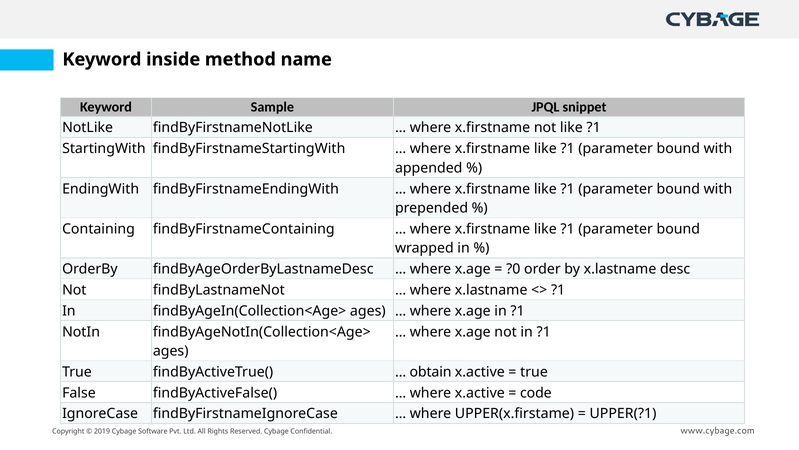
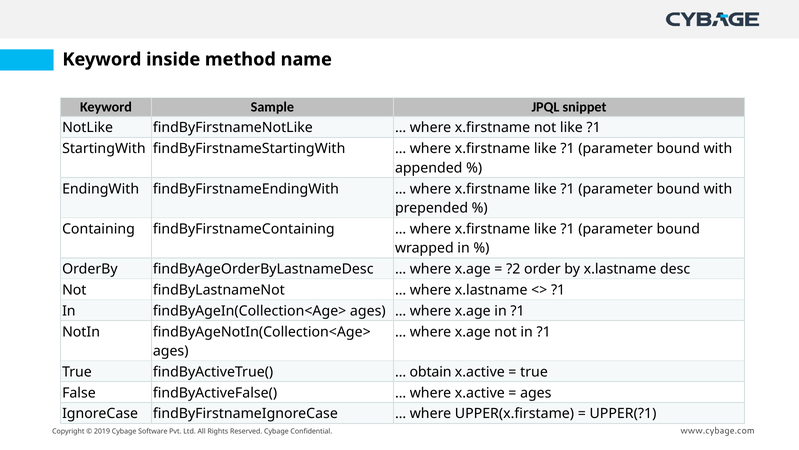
?0: ?0 -> ?2 (513, 269)
code: code -> ages (536, 393)
